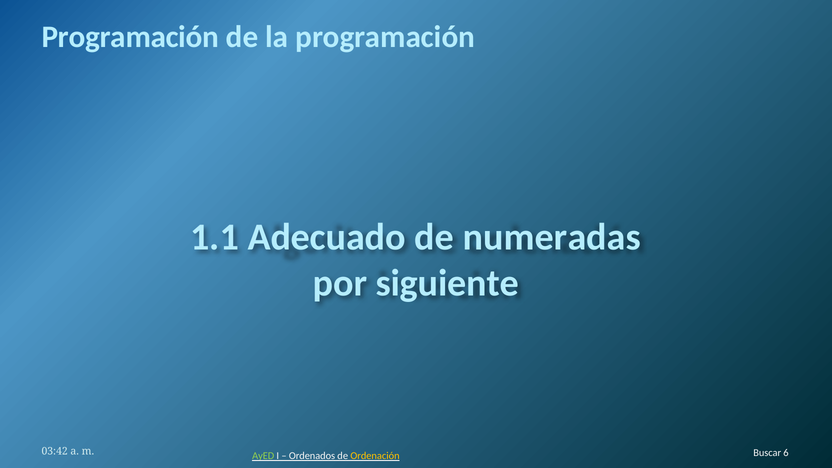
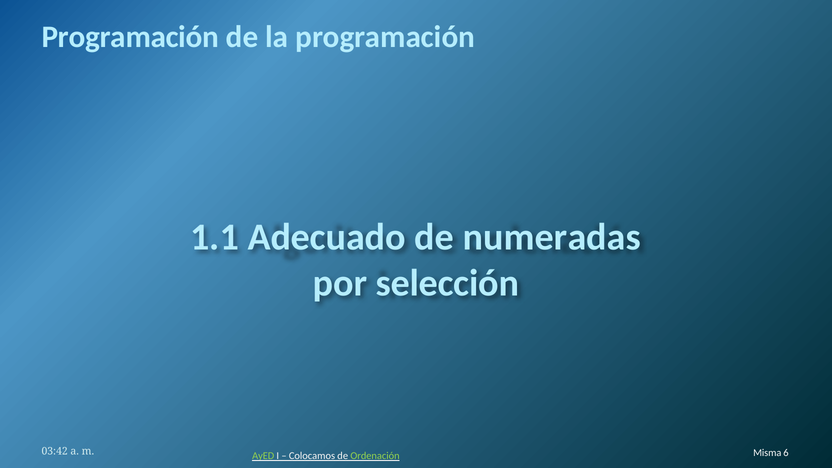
siguiente: siguiente -> selección (447, 283)
Ordenados: Ordenados -> Colocamos (312, 456)
Ordenación colour: yellow -> light green (375, 456)
Buscar: Buscar -> Misma (767, 453)
